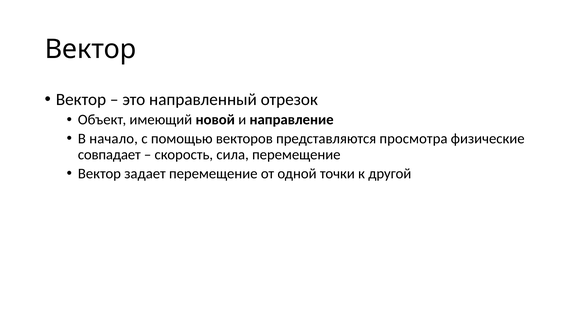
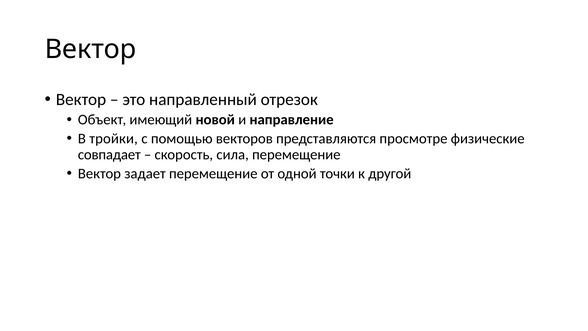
начало: начало -> тройки (114, 139)
просмотра: просмотра -> просмотре (414, 139)
